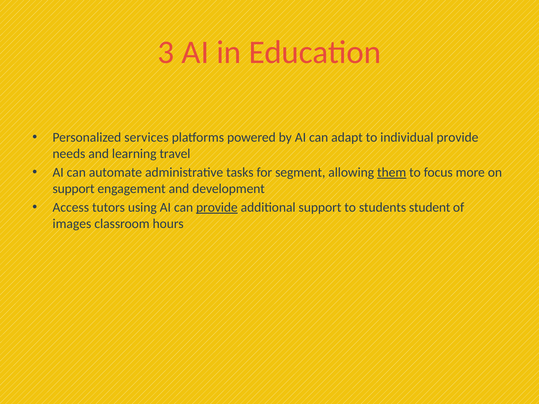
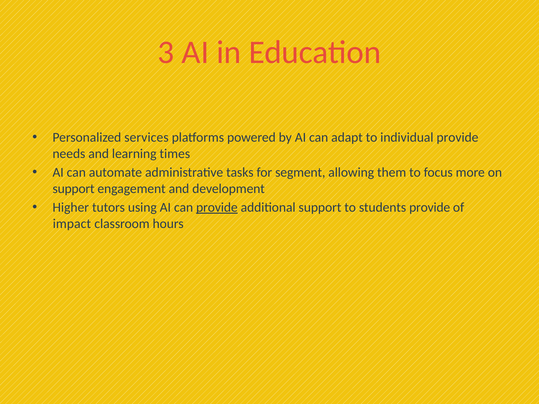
travel: travel -> times (175, 154)
them underline: present -> none (392, 173)
Access: Access -> Higher (71, 208)
students student: student -> provide (430, 208)
images: images -> impact (72, 224)
